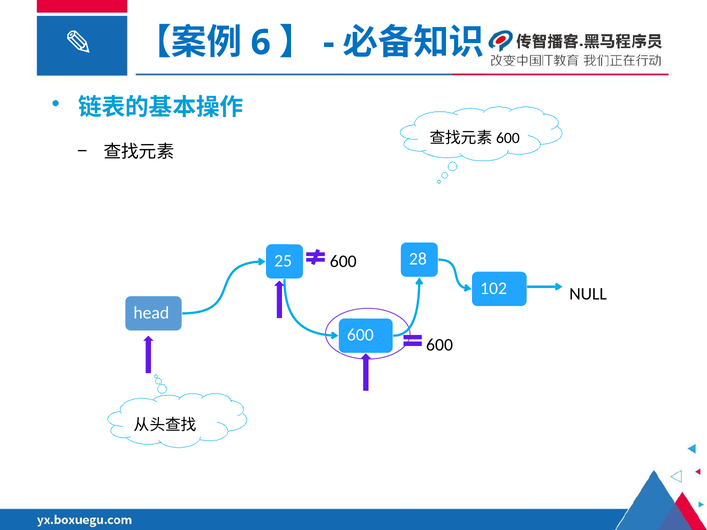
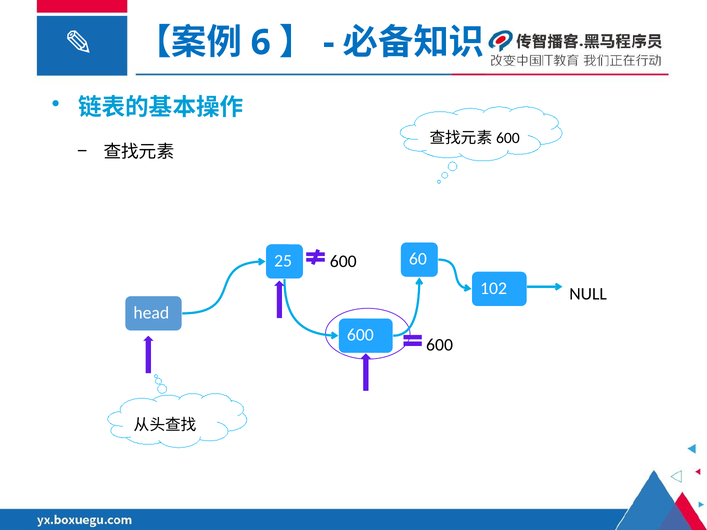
28: 28 -> 60 (418, 259)
